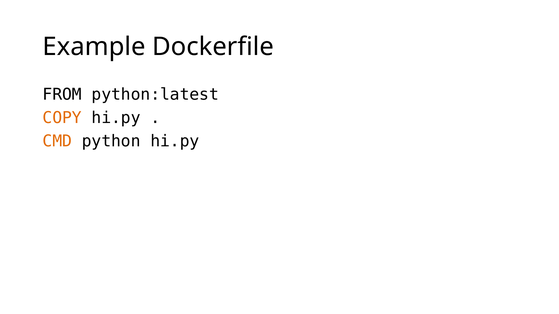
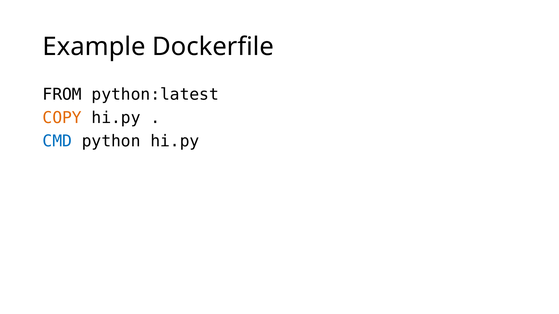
CMD colour: orange -> blue (57, 141)
